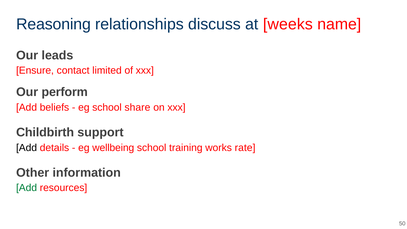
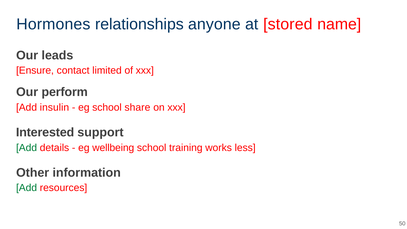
Reasoning: Reasoning -> Hormones (53, 24)
discuss: discuss -> anyone (214, 24)
weeks: weeks -> stored (288, 24)
beliefs: beliefs -> insulin (54, 107)
Childbirth: Childbirth -> Interested (45, 132)
Add colour: black -> green (27, 148)
rate: rate -> less (245, 148)
